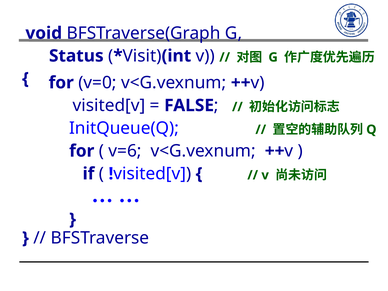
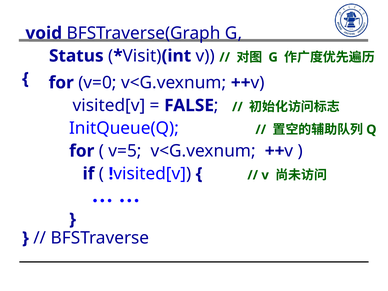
v=6: v=6 -> v=5 (125, 151)
